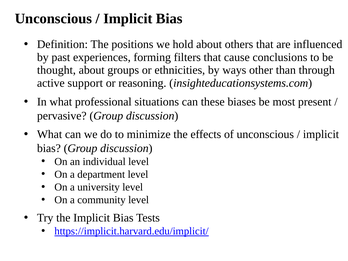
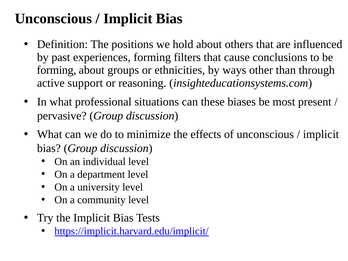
thought: thought -> forming (57, 70)
